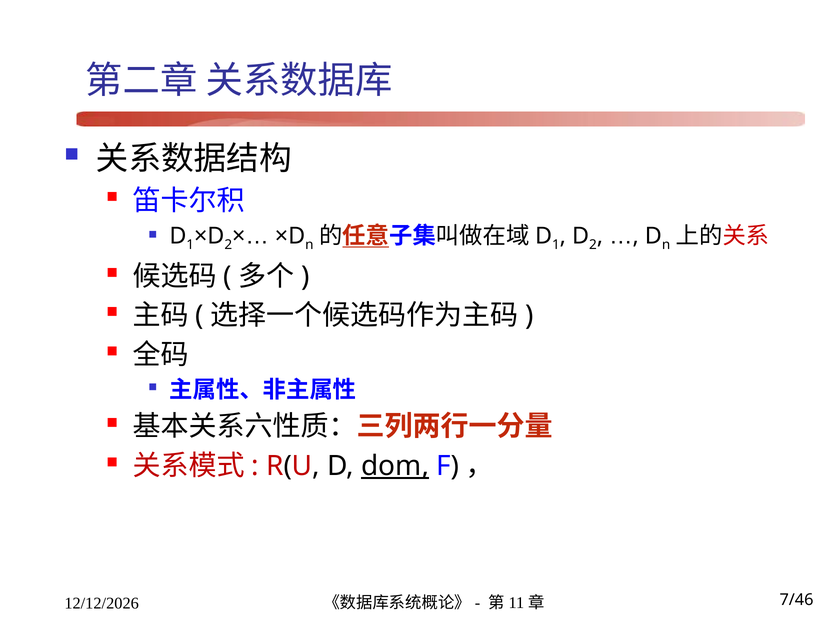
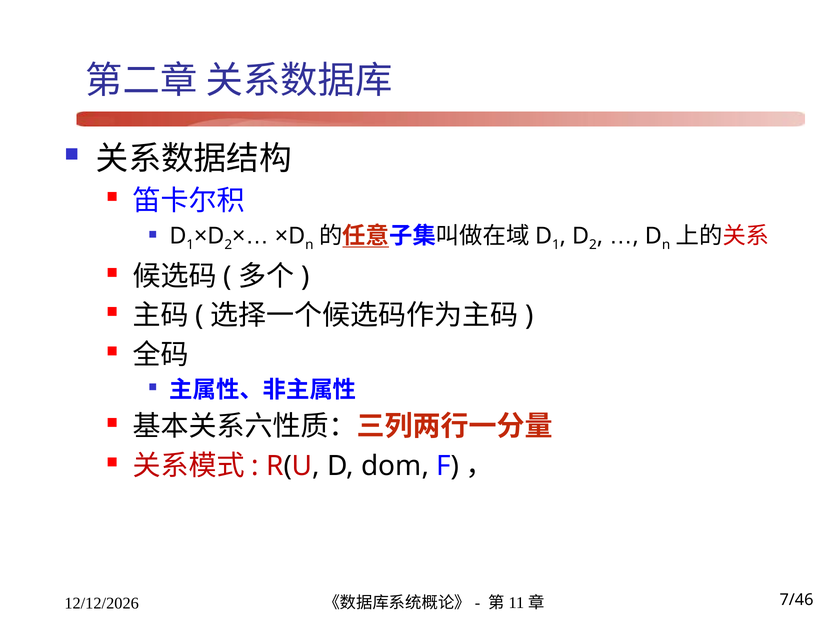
dom underline: present -> none (395, 466)
